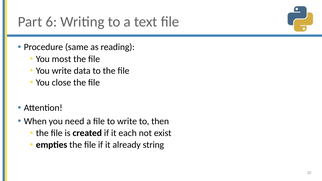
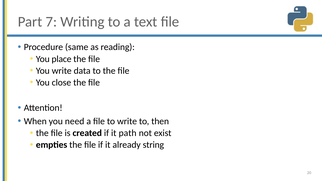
6: 6 -> 7 (51, 22)
most: most -> place (62, 59)
each: each -> path (128, 133)
